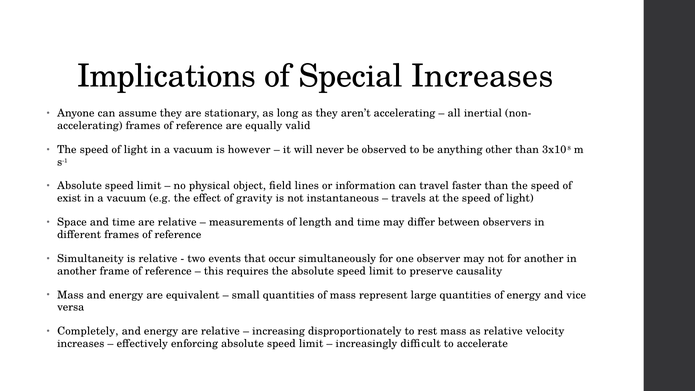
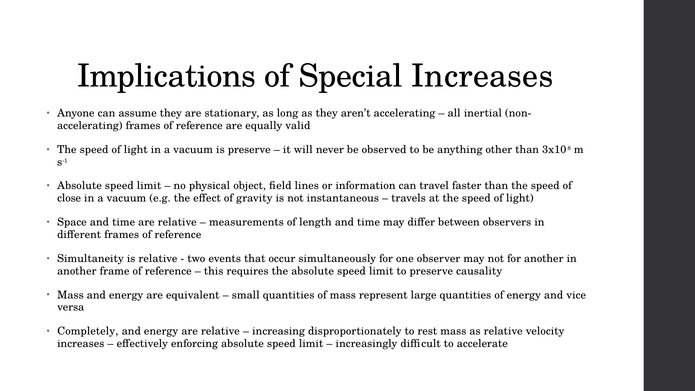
is however: however -> preserve (249, 150)
exist: exist -> close (69, 198)
